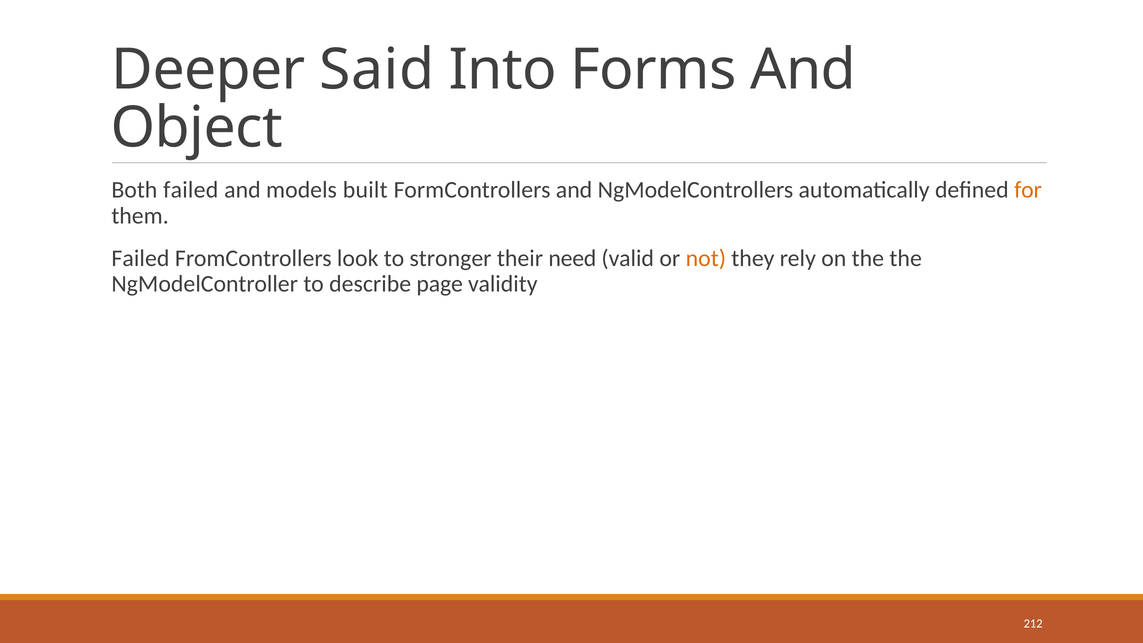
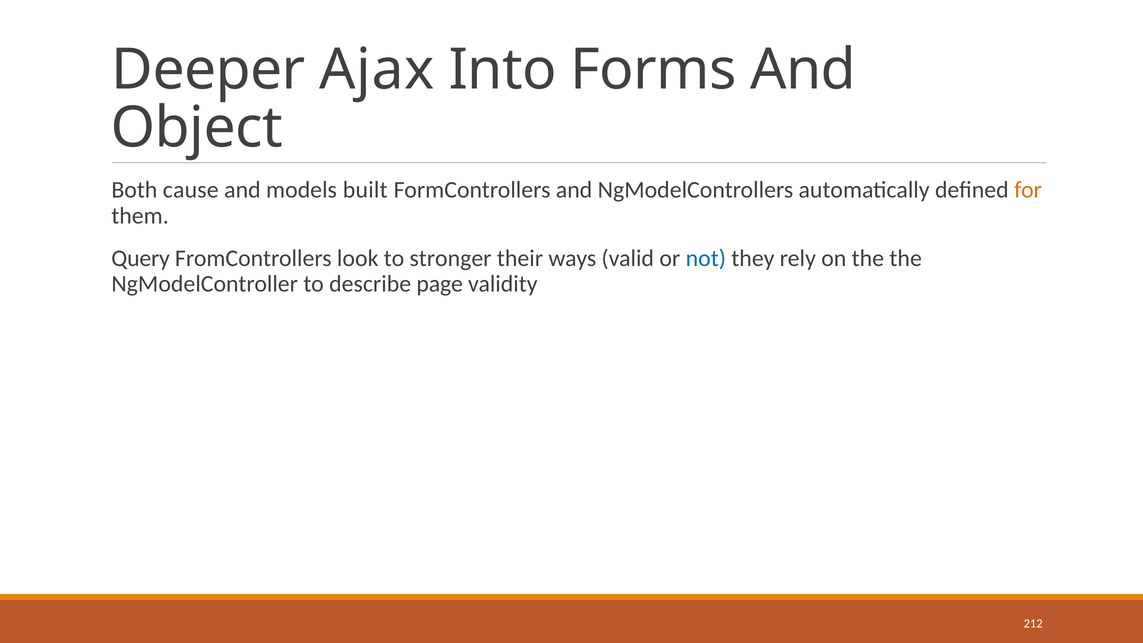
Said: Said -> Ajax (377, 70)
Both failed: failed -> cause (191, 190)
Failed: Failed -> Query (141, 258)
need: need -> ways (572, 258)
not colour: orange -> blue (706, 258)
